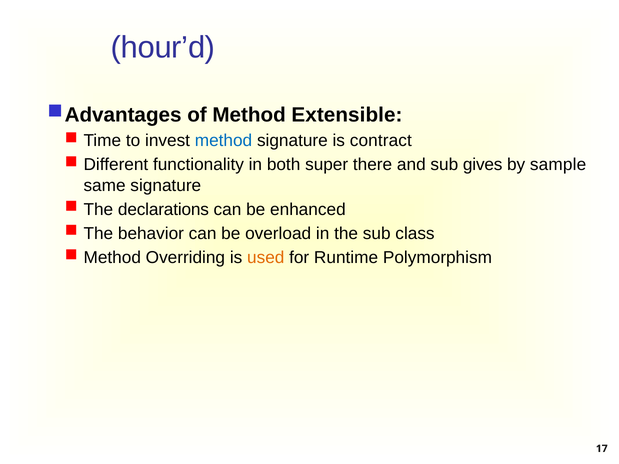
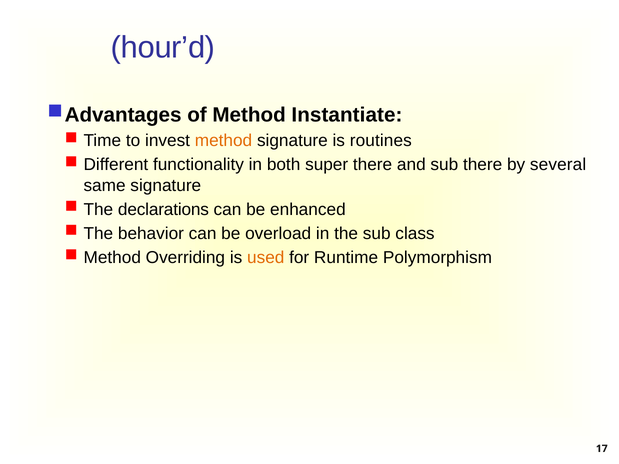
Extensible: Extensible -> Instantiate (347, 115)
method colour: blue -> orange (223, 141)
contract: contract -> routines (381, 141)
sub gives: gives -> there (483, 165)
sample: sample -> several (558, 165)
